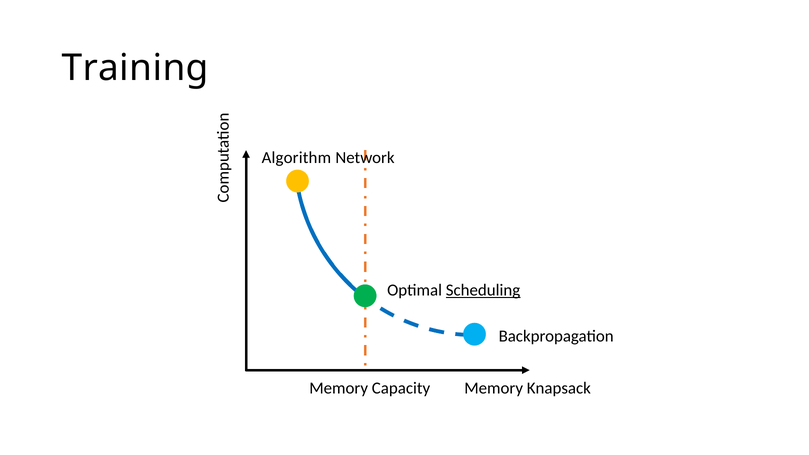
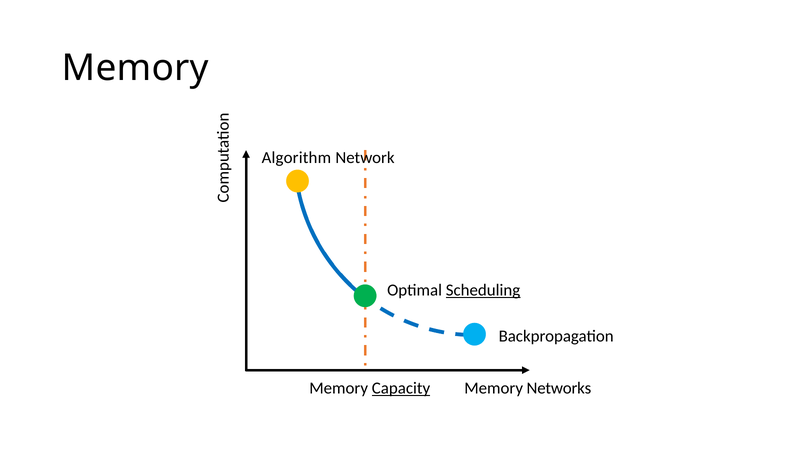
Training: Training -> Memory (135, 68)
Capacity underline: none -> present (401, 388)
Knapsack: Knapsack -> Networks (559, 388)
